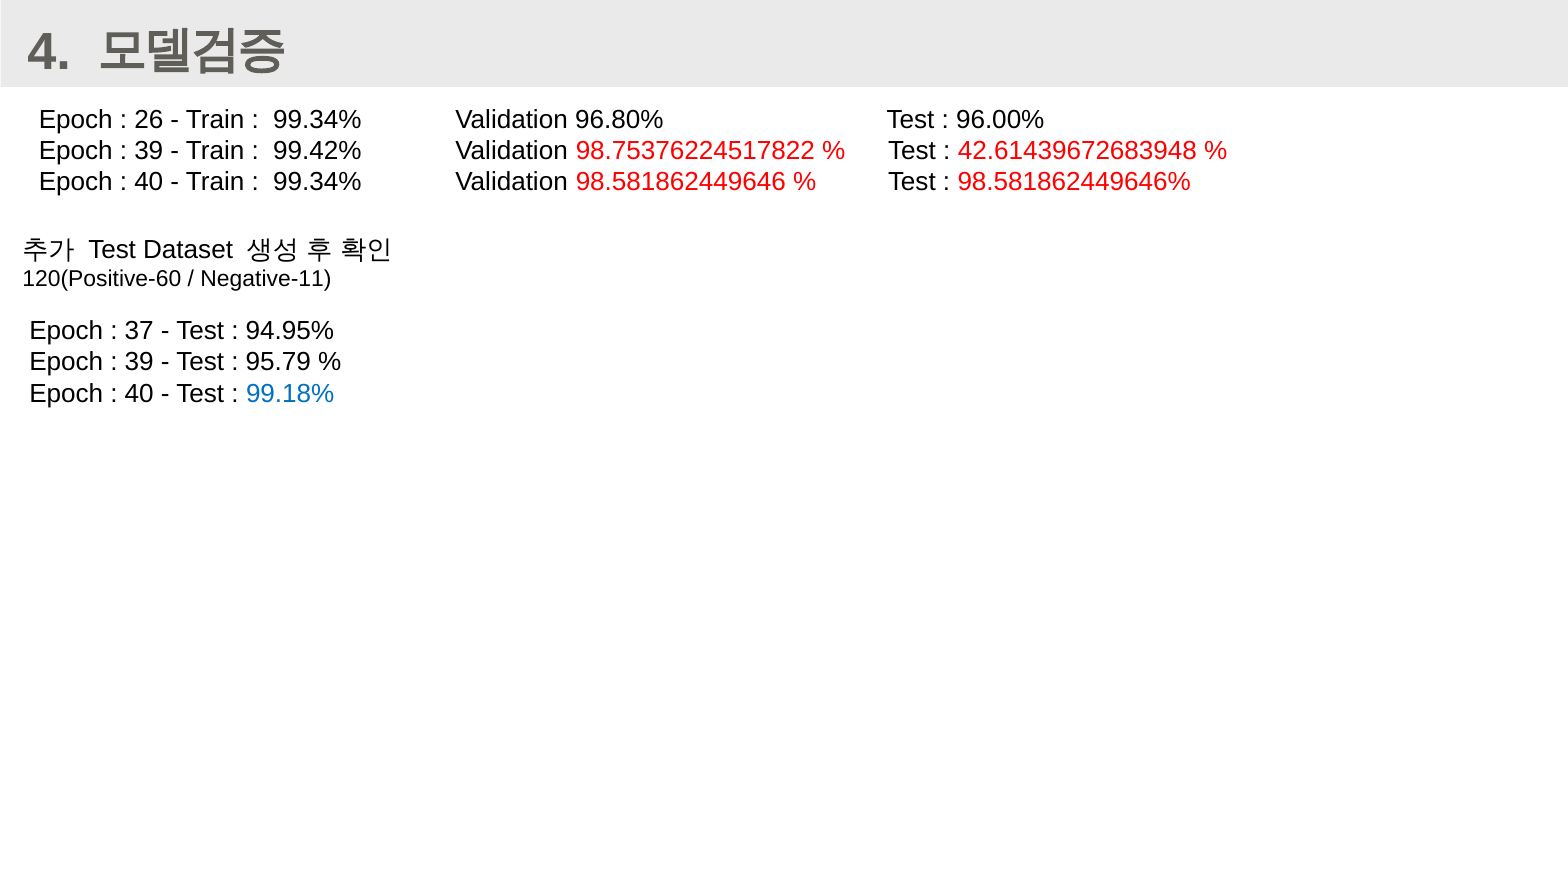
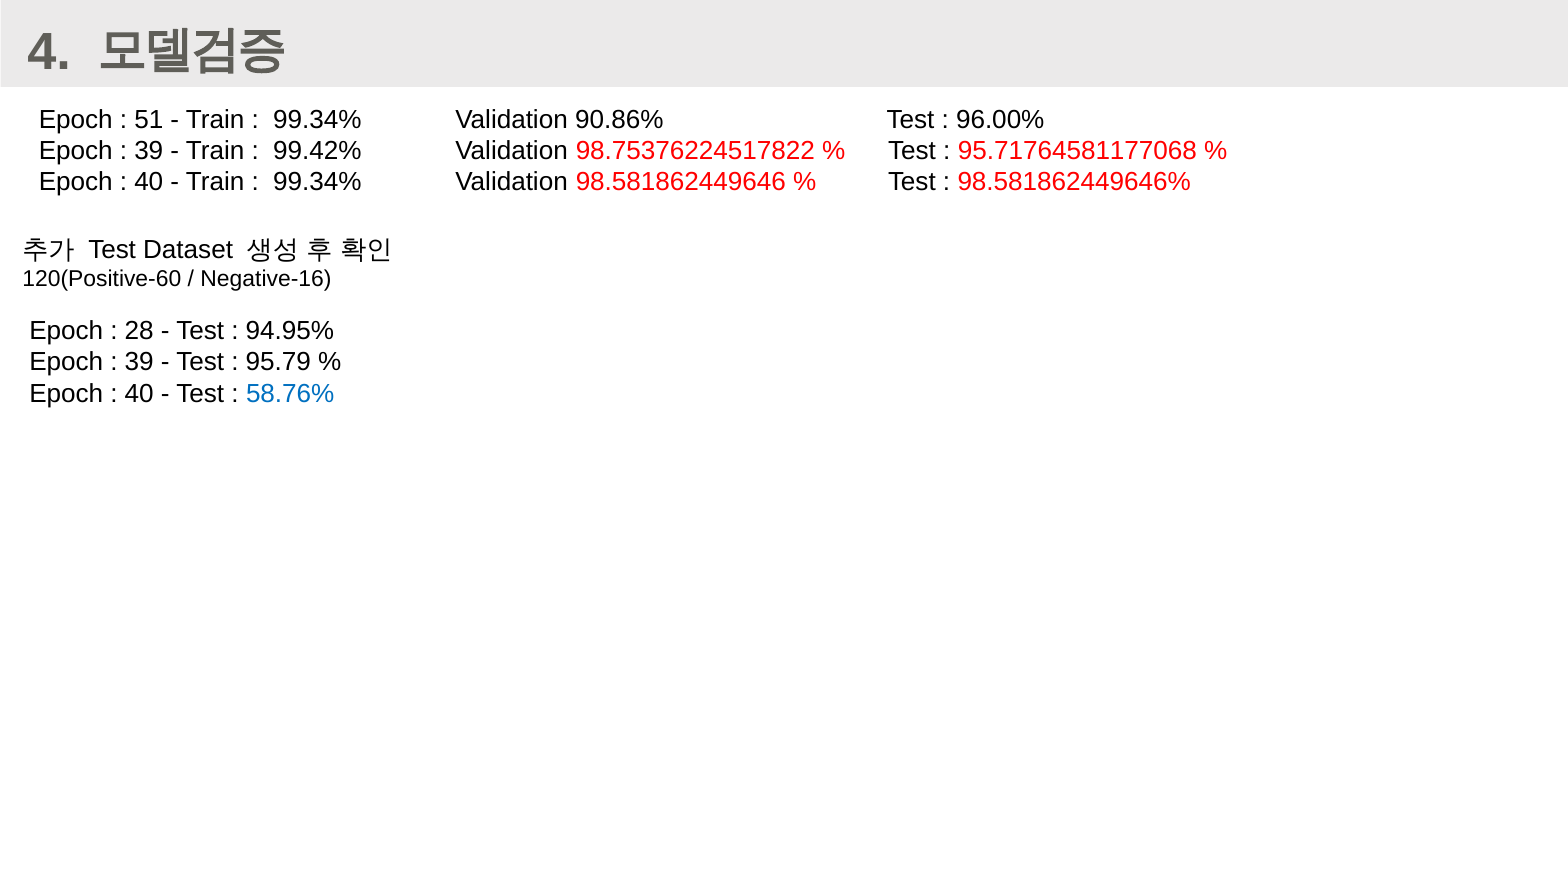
26: 26 -> 51 (149, 119)
96.80%: 96.80% -> 90.86% (619, 119)
42.61439672683948: 42.61439672683948 -> 95.71764581177068 (1077, 151)
Negative-11: Negative-11 -> Negative-16 (266, 279)
37: 37 -> 28 (139, 331)
99.18%: 99.18% -> 58.76% (290, 394)
